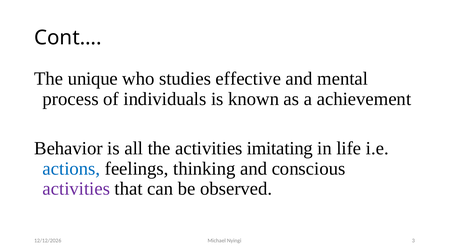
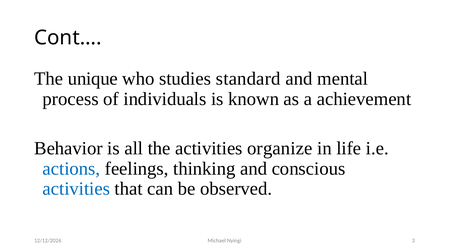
effective: effective -> standard (248, 79)
imitating: imitating -> organize (280, 149)
activities colour: purple -> blue (76, 189)
